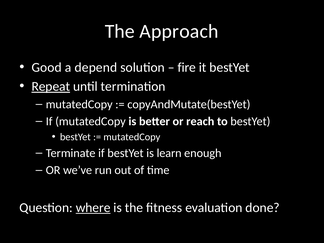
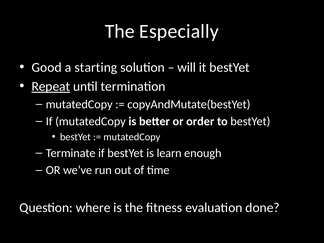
Approach: Approach -> Especially (179, 31)
depend: depend -> starting (96, 67)
fire: fire -> will (187, 67)
reach: reach -> order (200, 121)
where underline: present -> none (93, 208)
